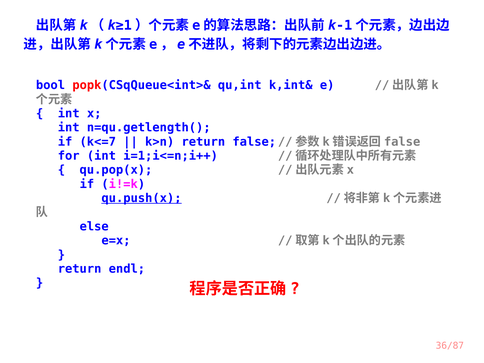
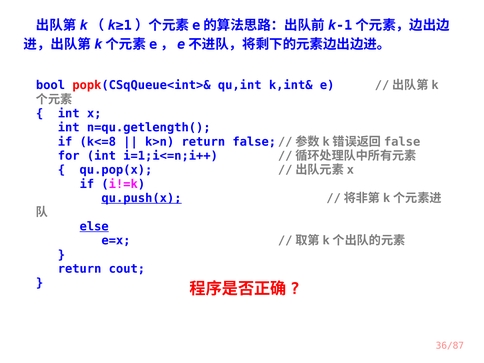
k<=7: k<=7 -> k<=8 (98, 142)
else underline: none -> present (94, 226)
endl: endl -> cout (127, 269)
